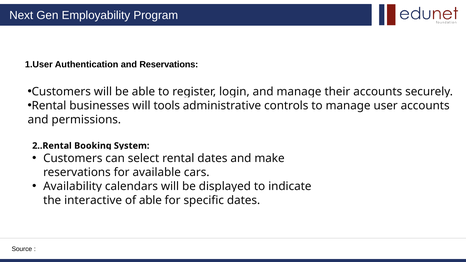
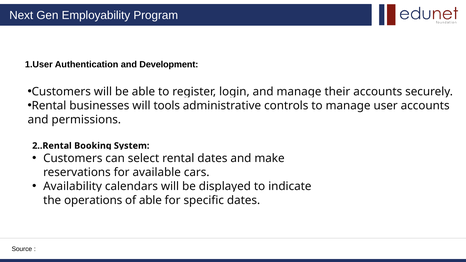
and Reservations: Reservations -> Development (169, 65)
interactive: interactive -> operations (93, 200)
